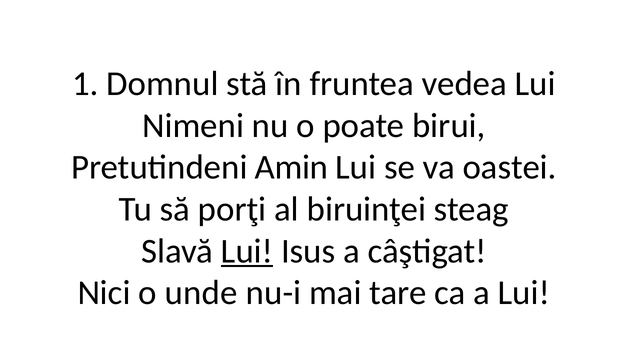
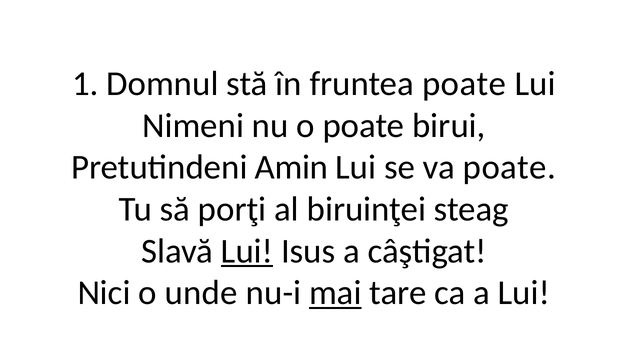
fruntea vedea: vedea -> poate (464, 84)
va oastei: oastei -> poate (509, 168)
mai underline: none -> present (335, 293)
